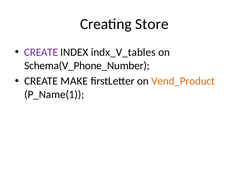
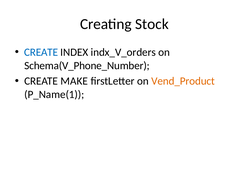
Store: Store -> Stock (152, 24)
CREATE colour: purple -> blue (41, 52)
indx_V_tables: indx_V_tables -> indx_V_orders (123, 52)
